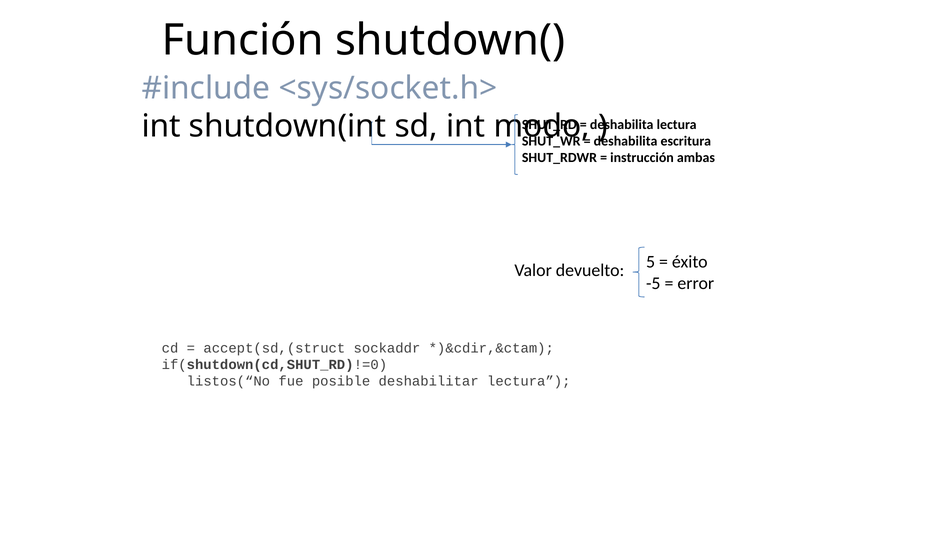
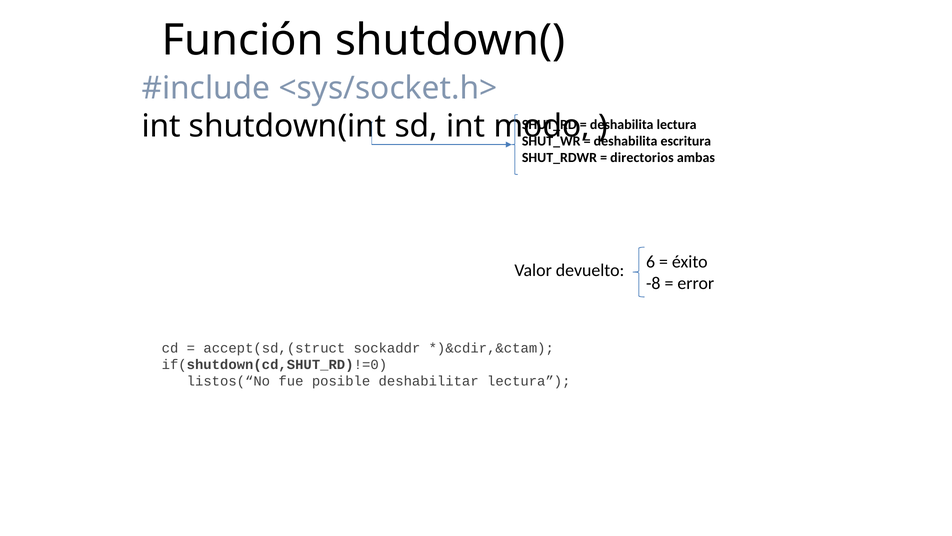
instrucción: instrucción -> directorios (642, 158)
5: 5 -> 6 (651, 262)
-5: -5 -> -8 (653, 283)
